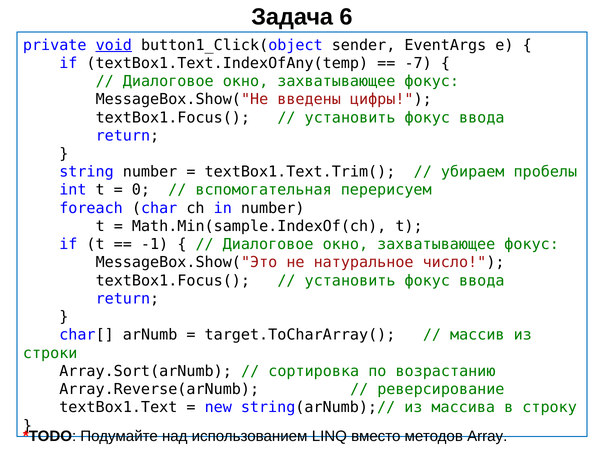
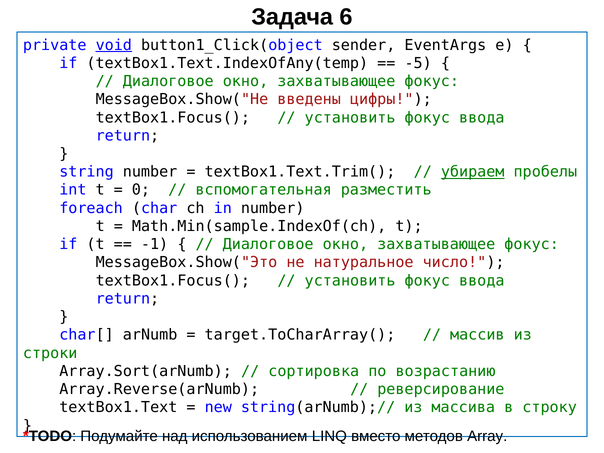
-7: -7 -> -5 (418, 63)
убираем underline: none -> present (473, 172)
перерисуем: перерисуем -> разместить (386, 190)
